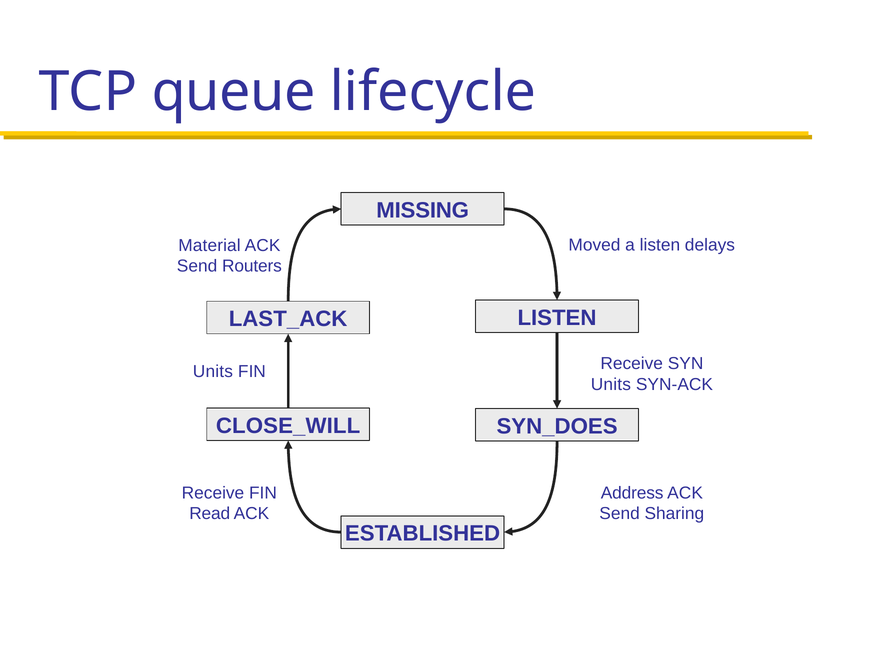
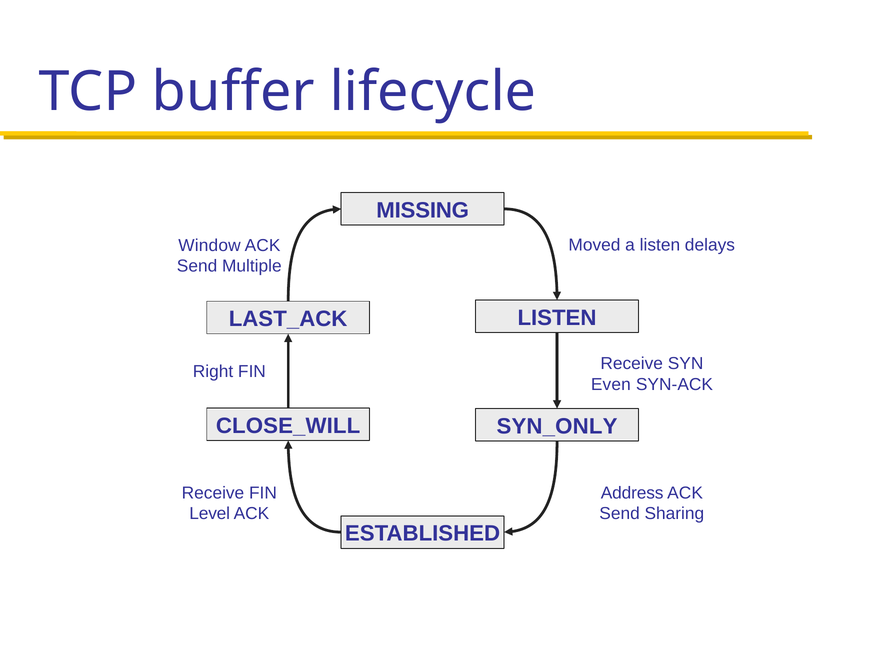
queue: queue -> buffer (233, 92)
Material: Material -> Window (209, 246)
Routers: Routers -> Multiple (252, 266)
Units: Units -> Right (213, 372)
Units: Units -> Even (611, 385)
SYN_DOES: SYN_DOES -> SYN_ONLY (557, 427)
Read: Read -> Level (210, 514)
